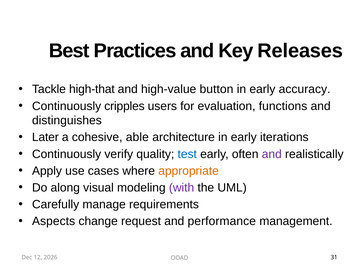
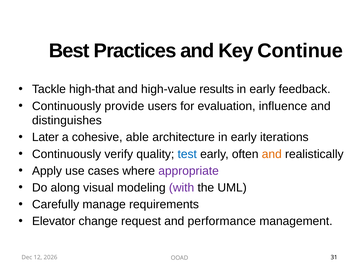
Releases: Releases -> Continue (300, 51)
button: button -> results (217, 89)
accuracy: accuracy -> feedback (305, 89)
cripples: cripples -> provide (124, 106)
functions: functions -> influence (283, 106)
and colour: purple -> orange (272, 154)
appropriate colour: orange -> purple (189, 170)
Aspects: Aspects -> Elevator (54, 221)
